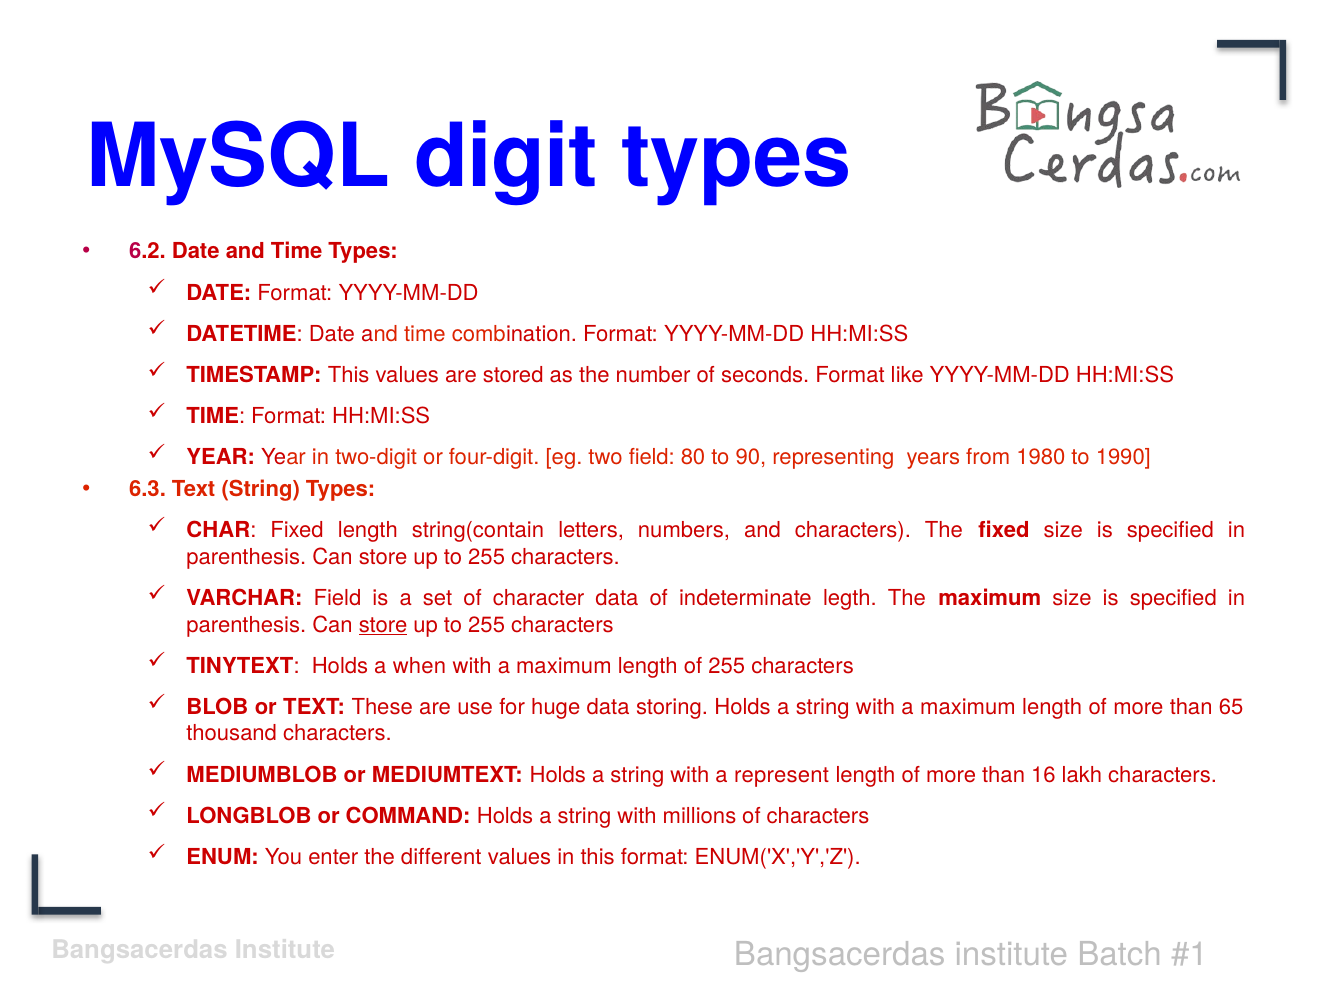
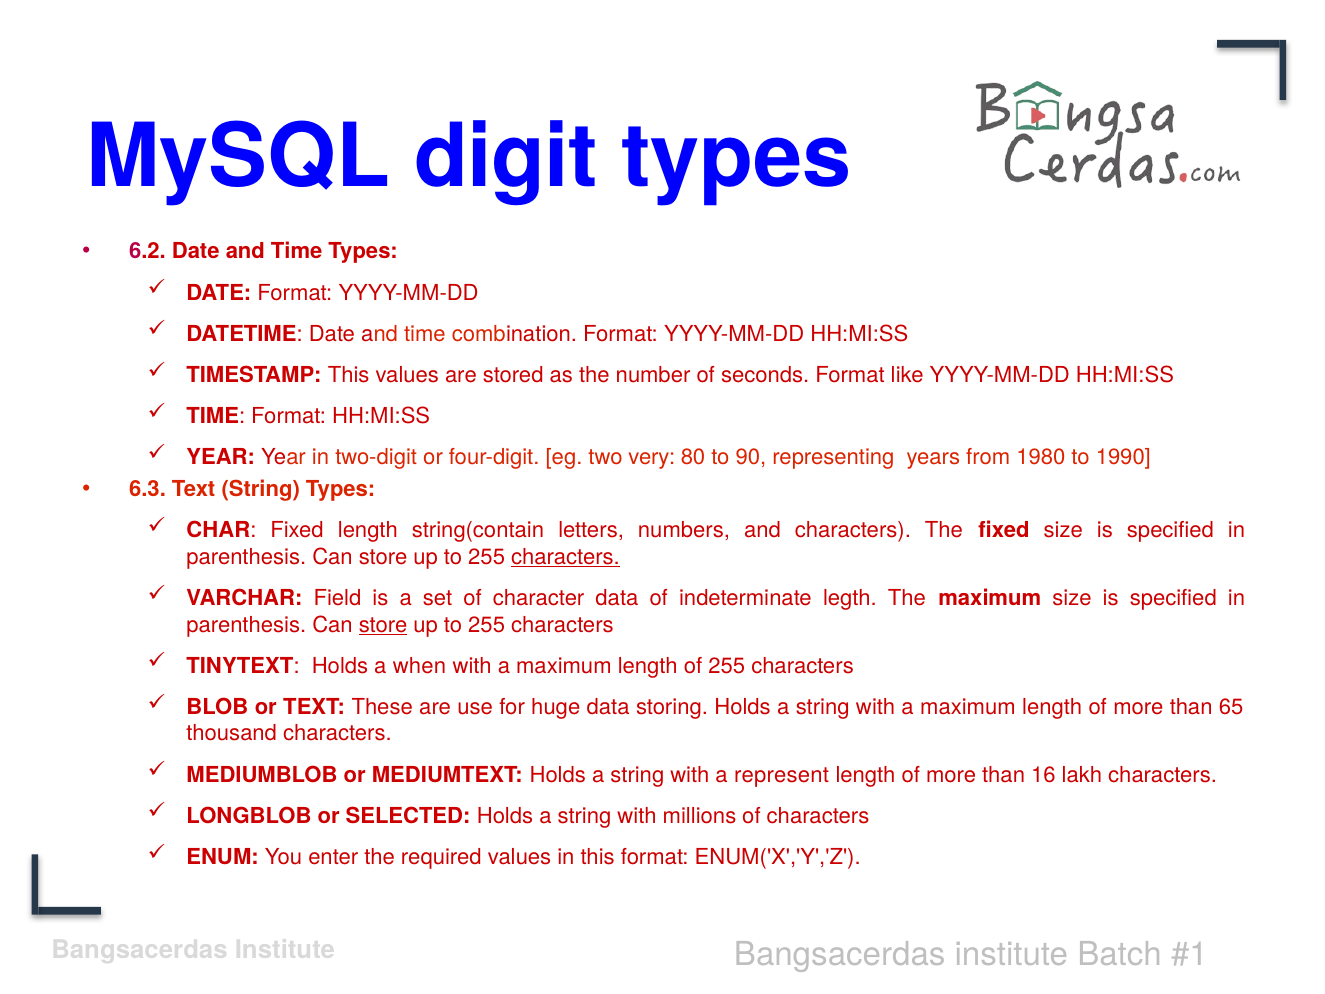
two field: field -> very (652, 458)
characters underline: none -> present (565, 557)
COMMAND: COMMAND -> SELECTED (408, 816)
different: different -> required (441, 857)
